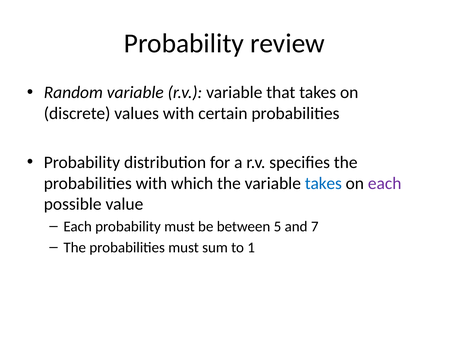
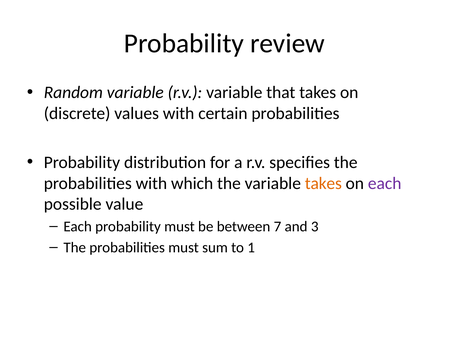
takes colour: blue -> orange (323, 183)
5: 5 -> 7 (277, 226)
7: 7 -> 3 (315, 226)
